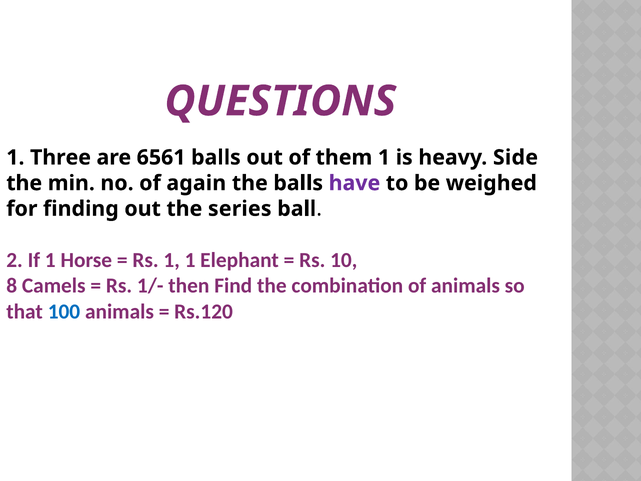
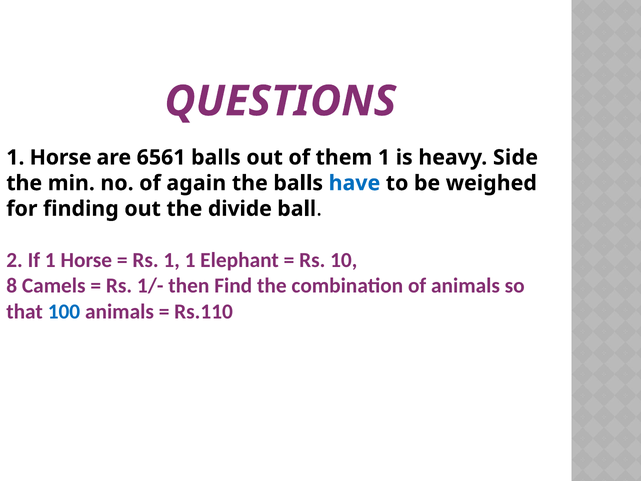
Three: Three -> Horse (61, 157)
have colour: purple -> blue (354, 183)
series: series -> divide (240, 209)
Rs.120: Rs.120 -> Rs.110 (204, 311)
